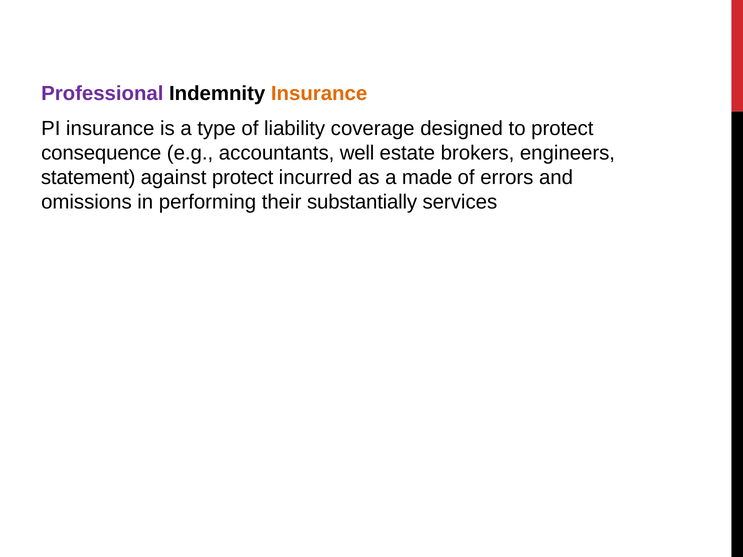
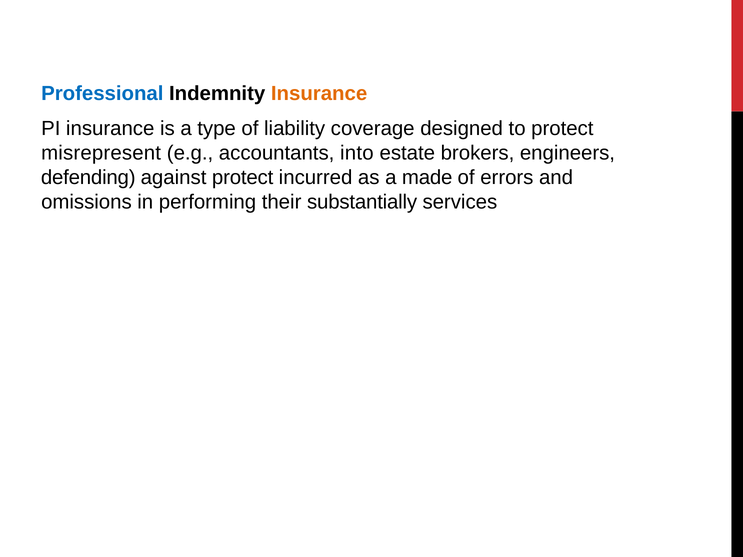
Professional colour: purple -> blue (102, 94)
consequence: consequence -> misrepresent (101, 153)
well: well -> into (357, 153)
statement: statement -> defending (88, 177)
